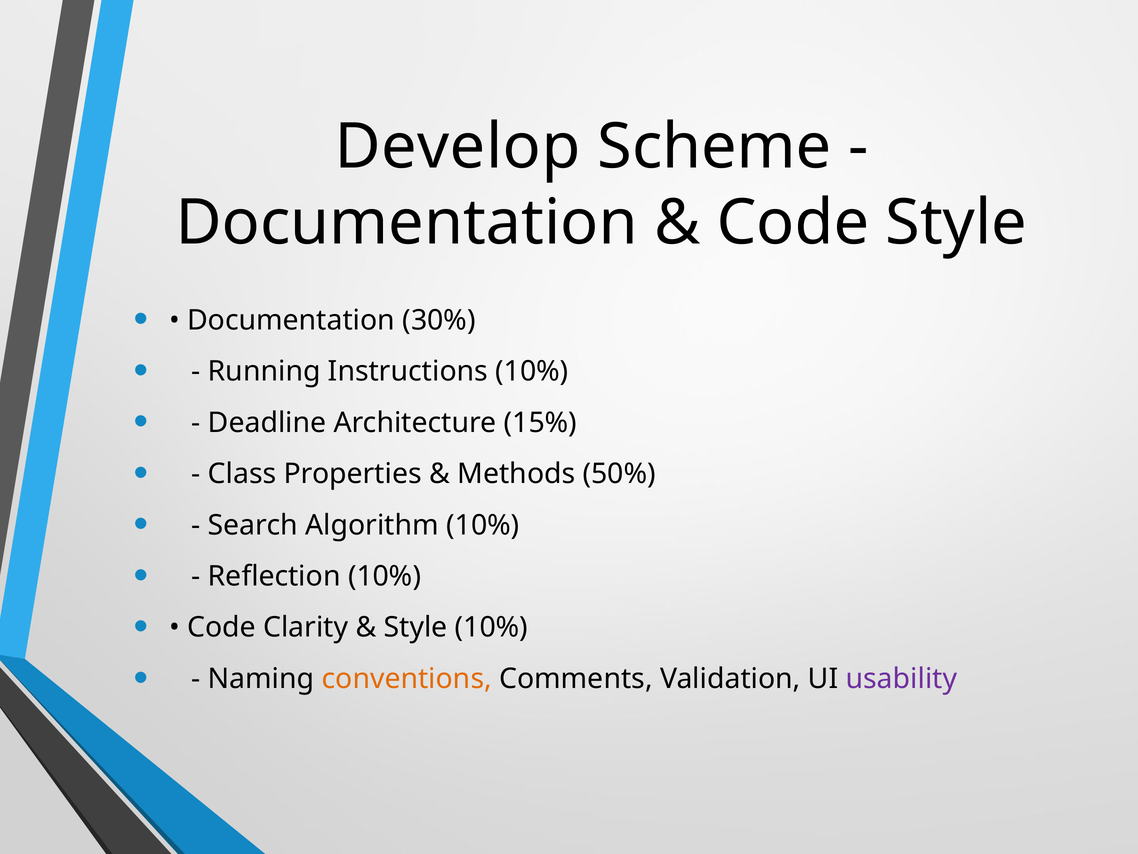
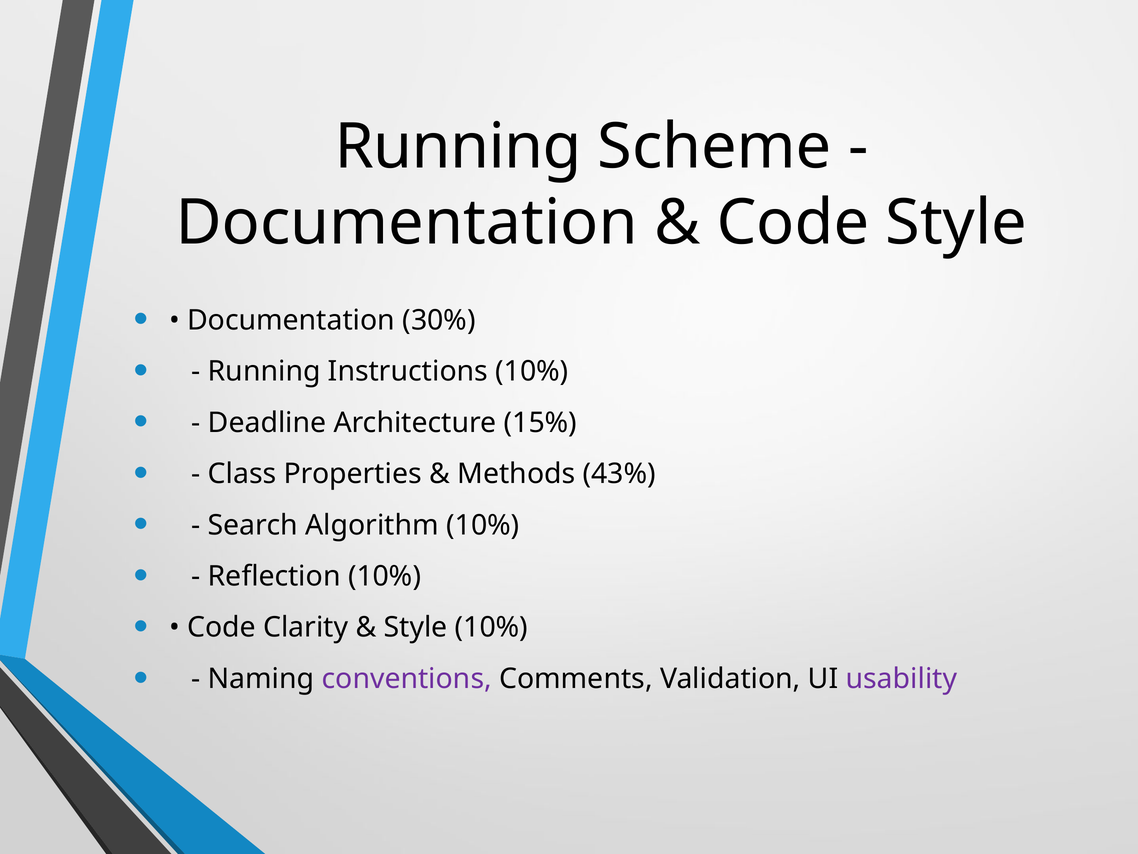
Develop: Develop -> Running (458, 147)
50%: 50% -> 43% (619, 474)
conventions colour: orange -> purple (407, 678)
